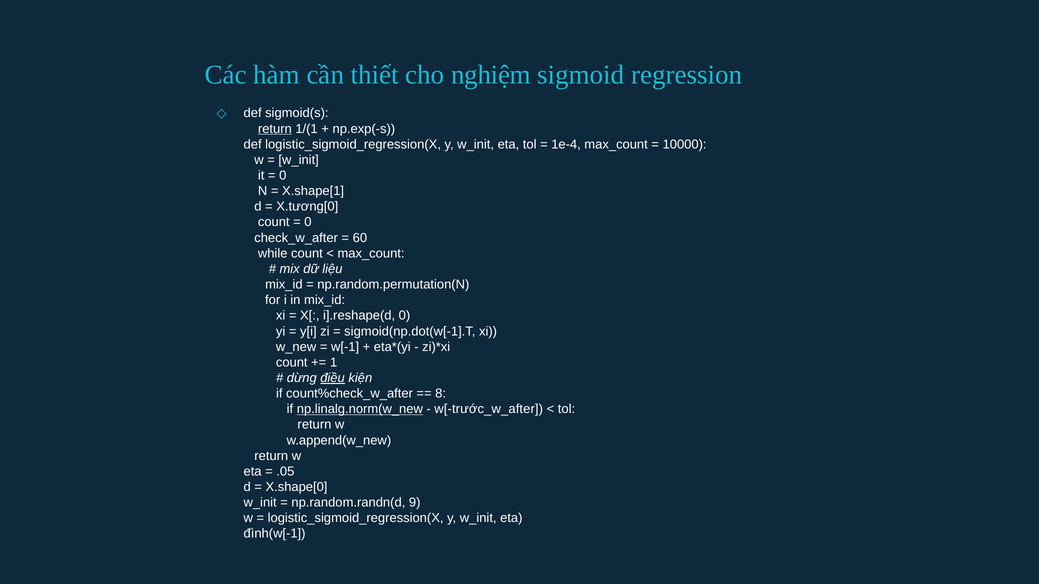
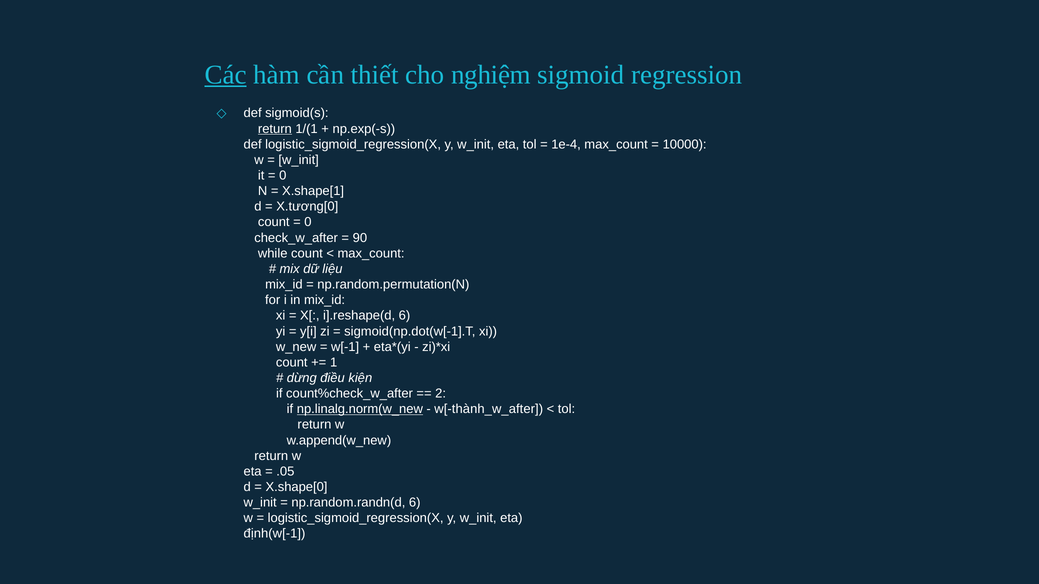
Các underline: none -> present (226, 75)
60: 60 -> 90 (360, 238)
i].reshape(d 0: 0 -> 6 (404, 316)
điều underline: present -> none (333, 378)
8: 8 -> 2 (441, 394)
w[-trước_w_after: w[-trước_w_after -> w[-thành_w_after (489, 409)
np.random.randn(d 9: 9 -> 6 (415, 503)
đình(w[-1: đình(w[-1 -> định(w[-1 (275, 534)
